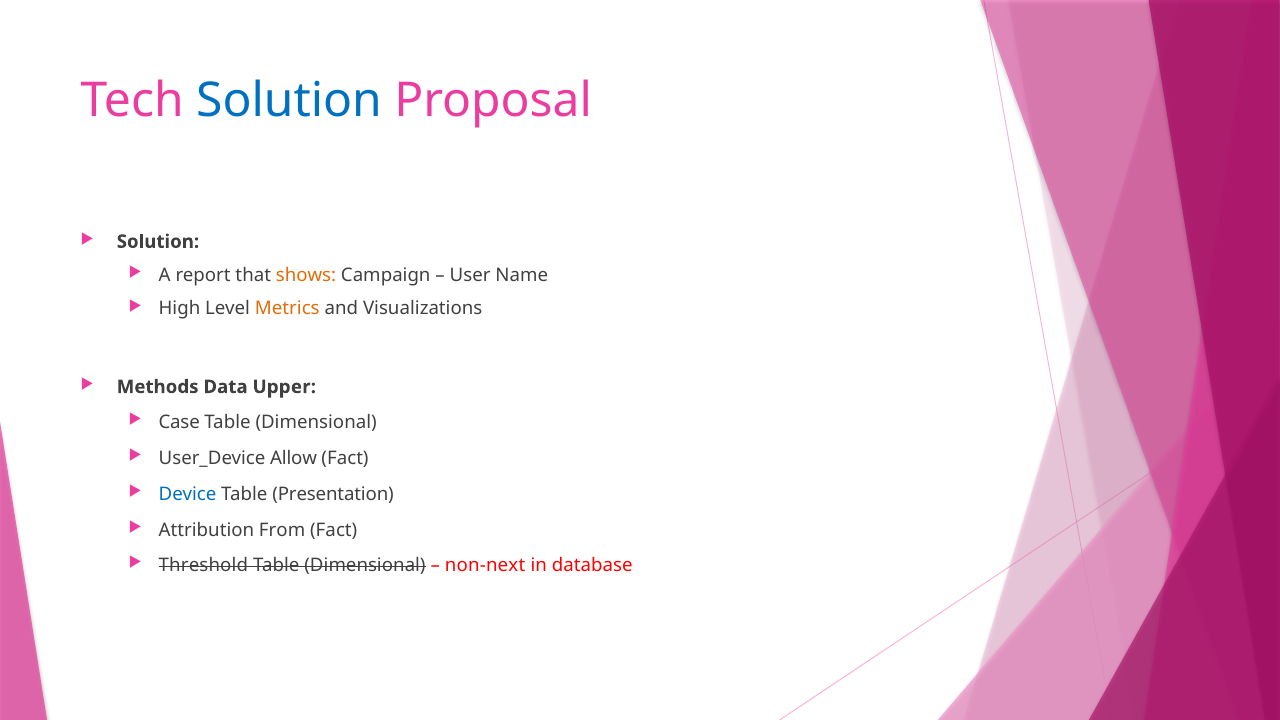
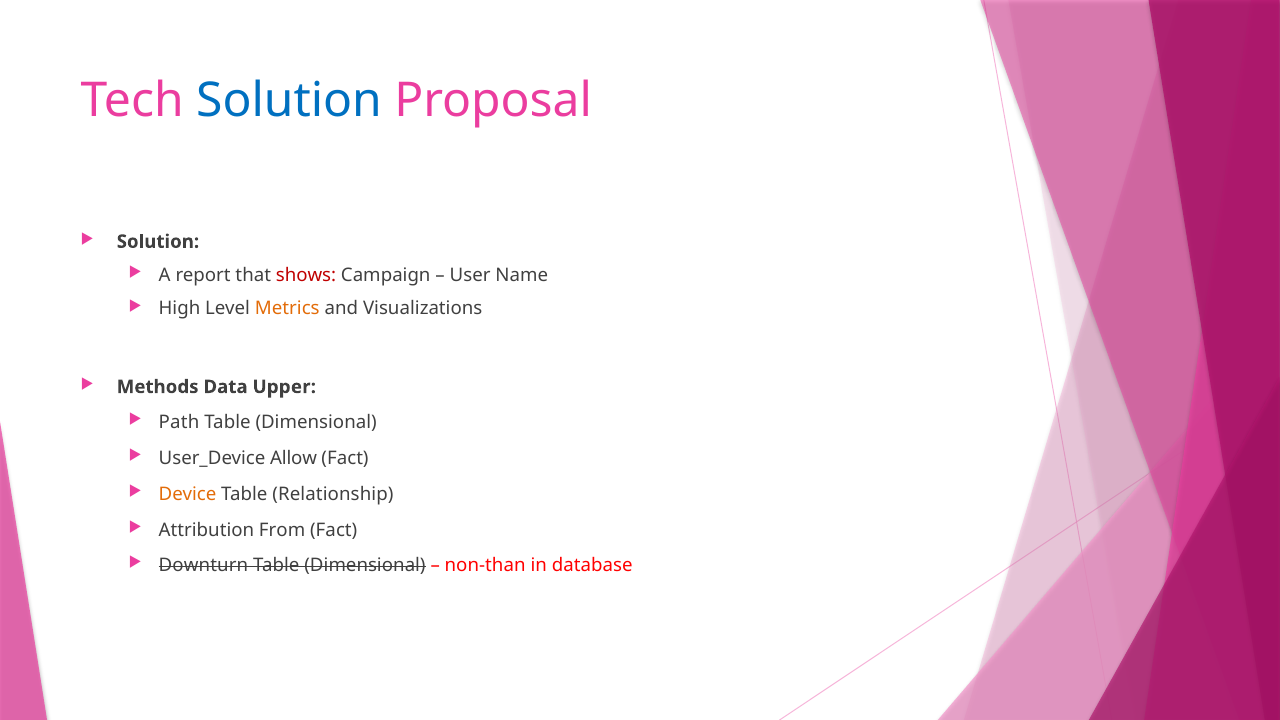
shows colour: orange -> red (306, 275)
Case: Case -> Path (179, 423)
Device colour: blue -> orange (188, 494)
Presentation: Presentation -> Relationship (333, 494)
Threshold: Threshold -> Downturn (203, 566)
non-next: non-next -> non-than (485, 566)
